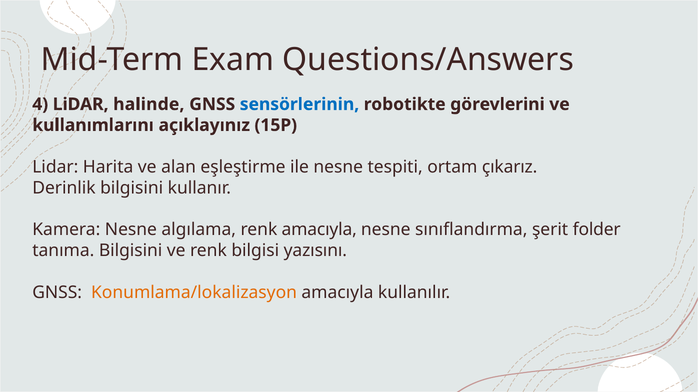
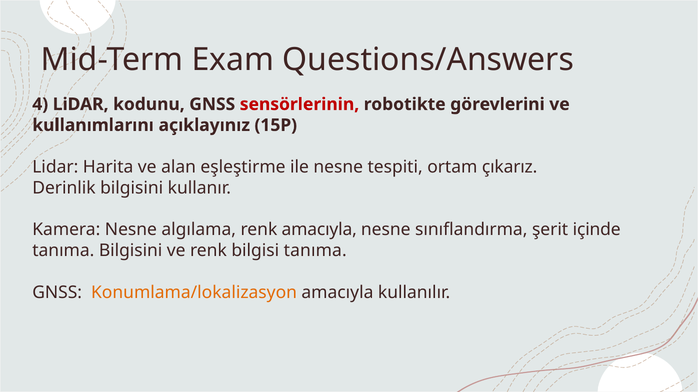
halinde: halinde -> kodunu (149, 104)
sensörlerinin colour: blue -> red (300, 104)
folder: folder -> içinde (597, 230)
bilgisi yazısını: yazısını -> tanıma (315, 251)
